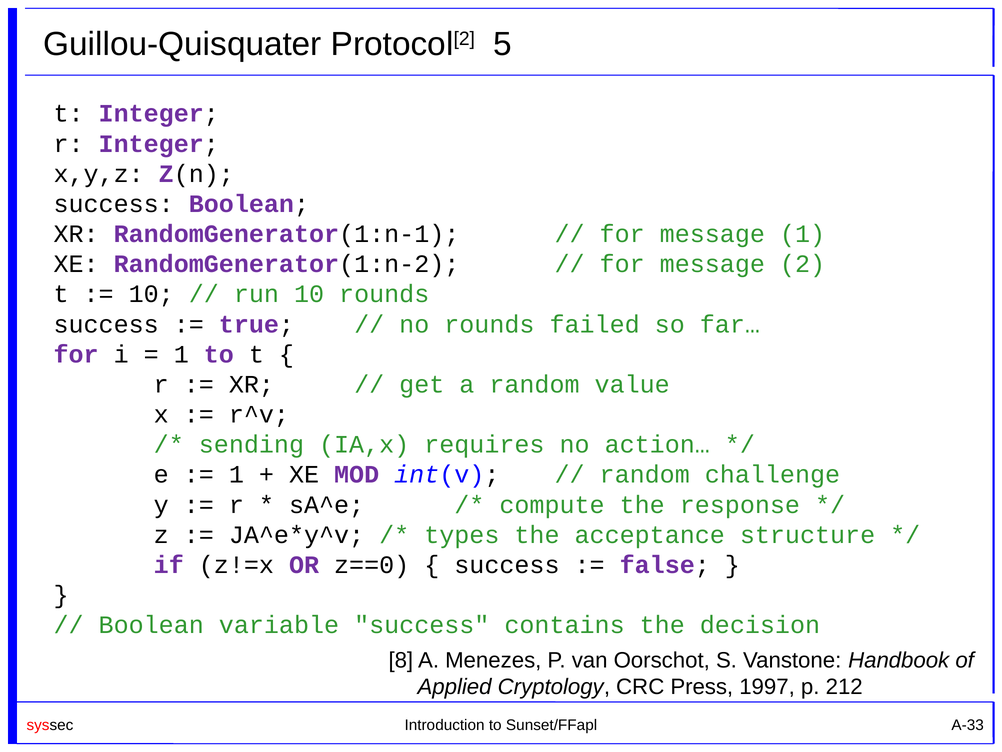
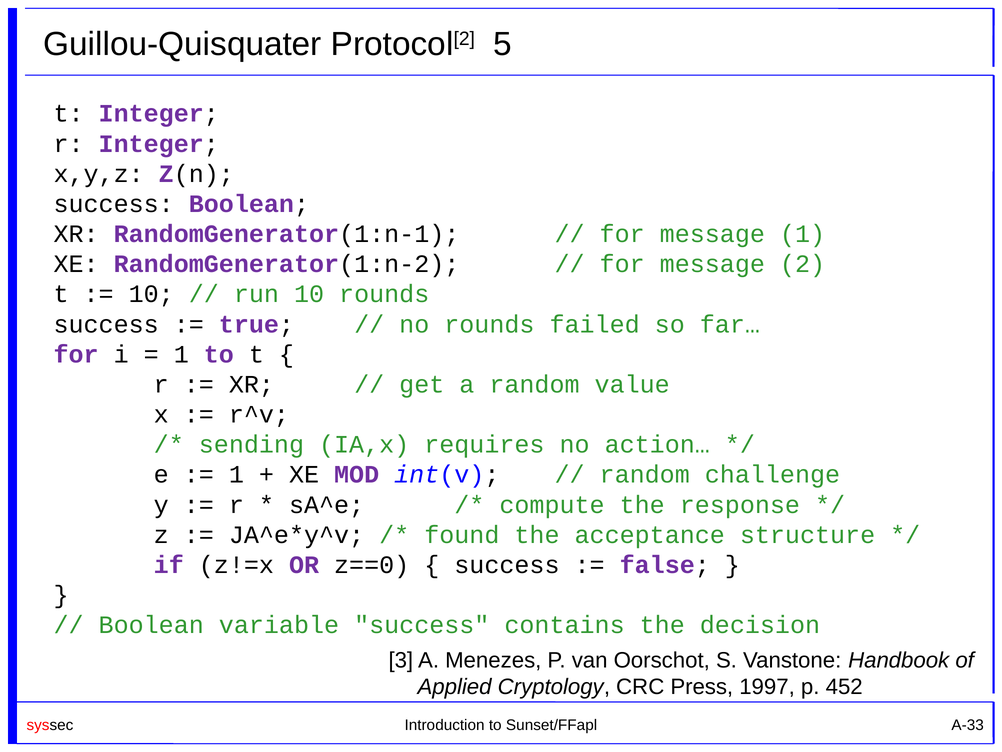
types: types -> found (462, 534)
8: 8 -> 3 (401, 660)
212: 212 -> 452 (844, 687)
